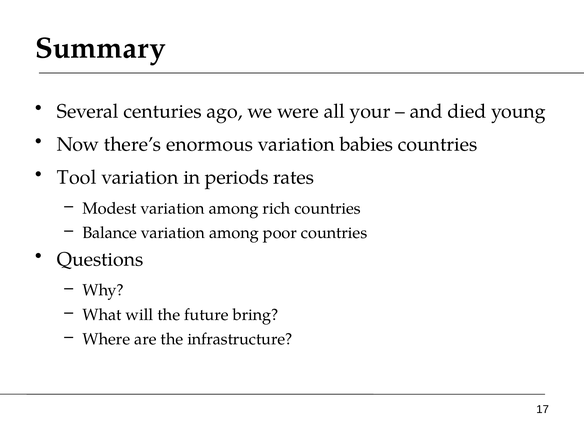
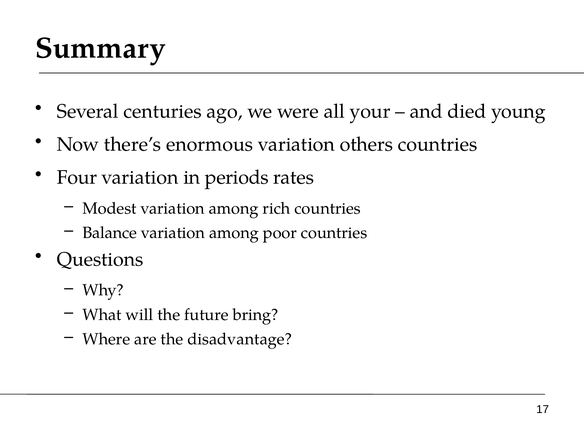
babies: babies -> others (366, 144)
Tool: Tool -> Four (77, 178)
infrastructure: infrastructure -> disadvantage (240, 339)
